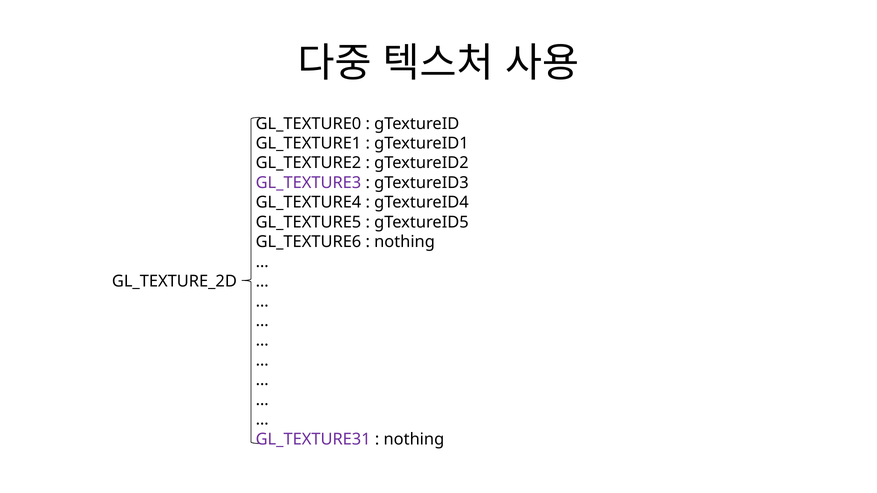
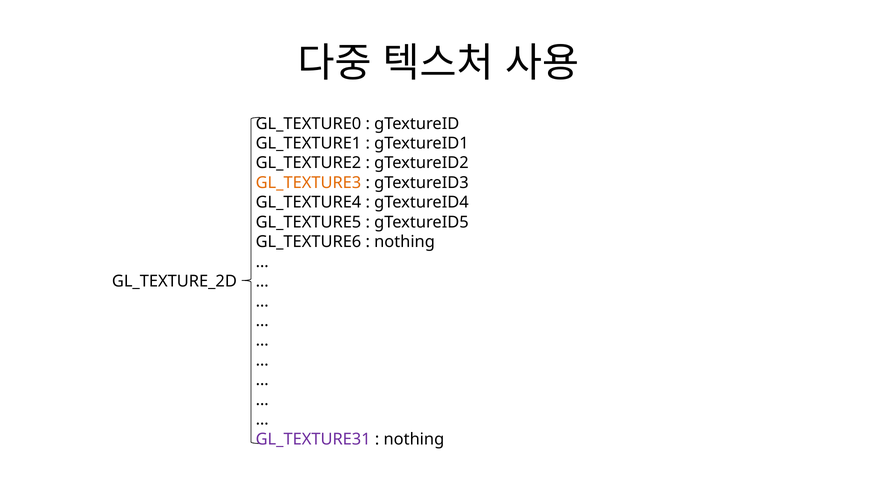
GL_TEXTURE3 colour: purple -> orange (308, 183)
